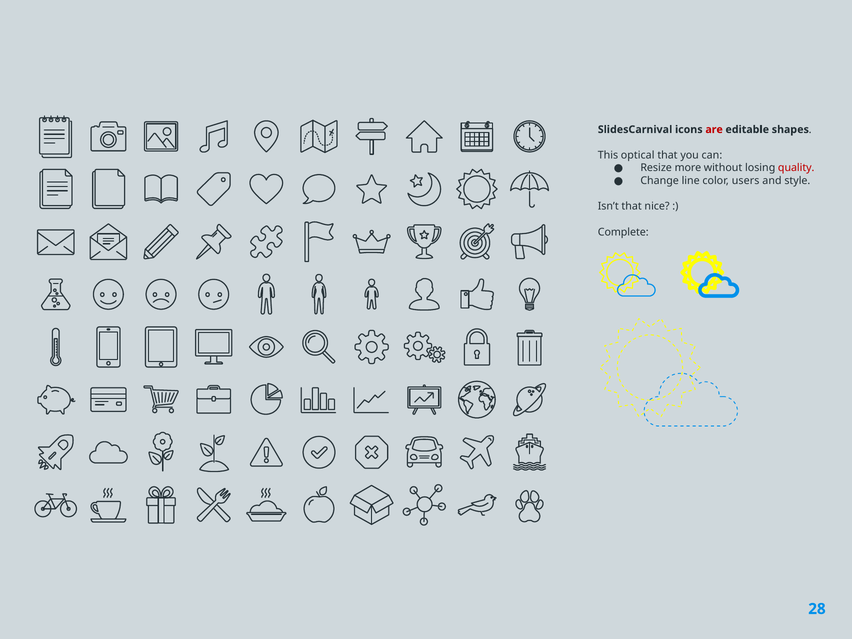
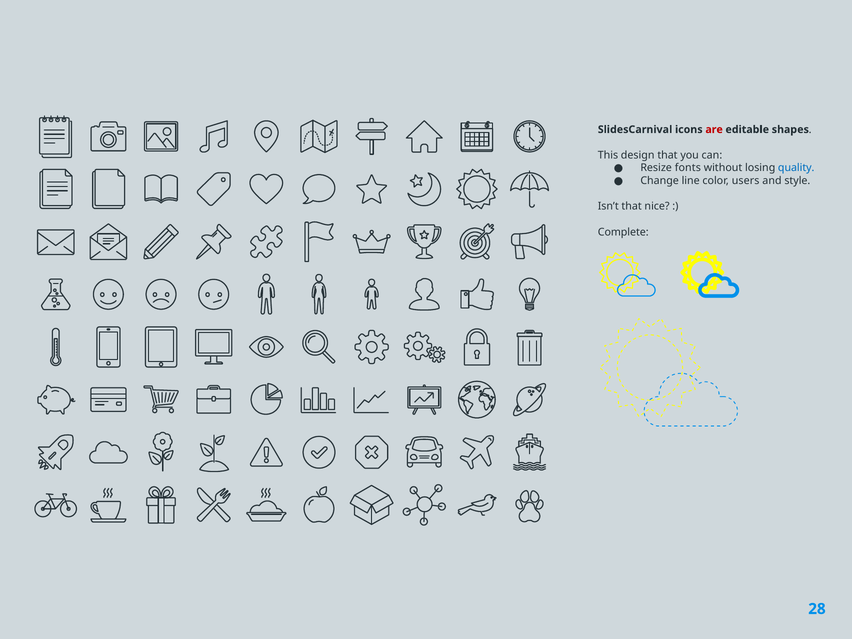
optical: optical -> design (638, 155)
more: more -> fonts (688, 168)
quality colour: red -> blue (796, 168)
